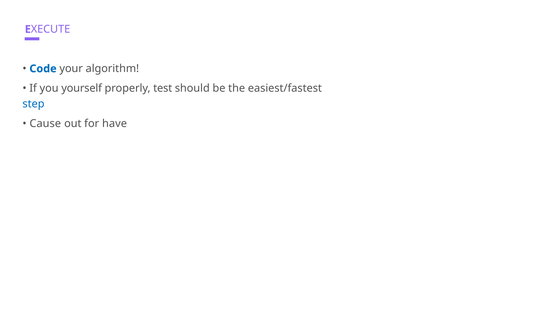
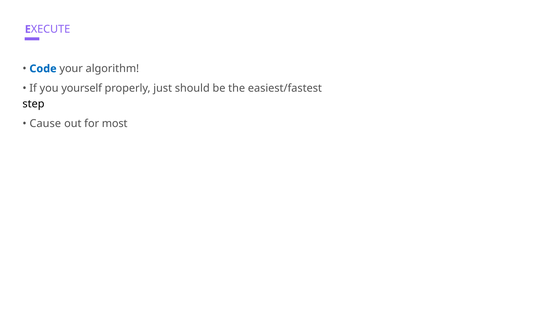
test: test -> just (163, 88)
step colour: blue -> black (33, 104)
have: have -> most (115, 123)
